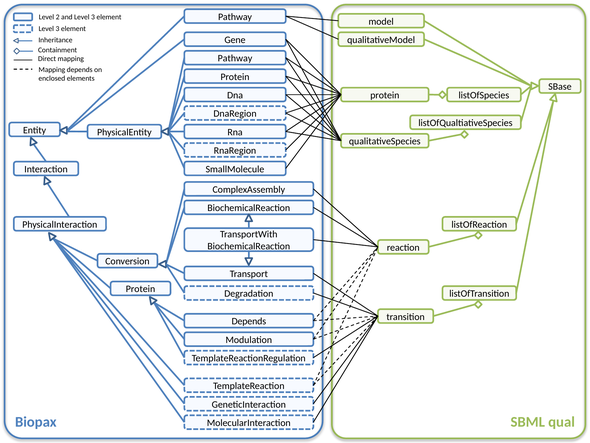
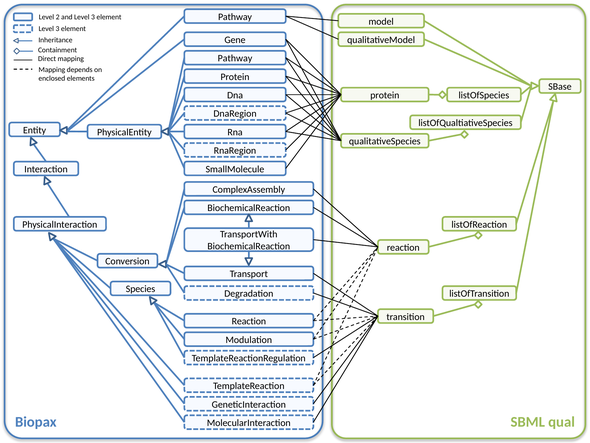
Protein: Protein -> Species (141, 289)
Depends: Depends -> Reaction (249, 321)
